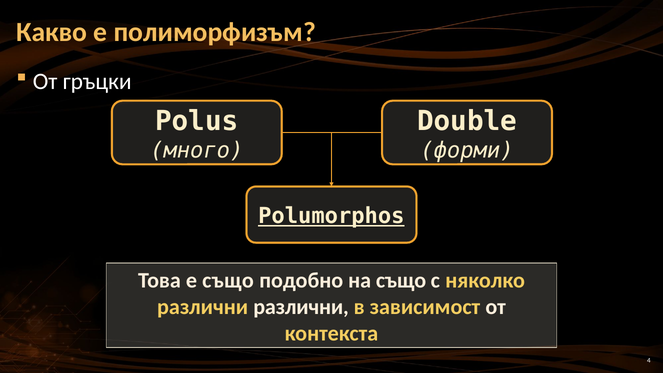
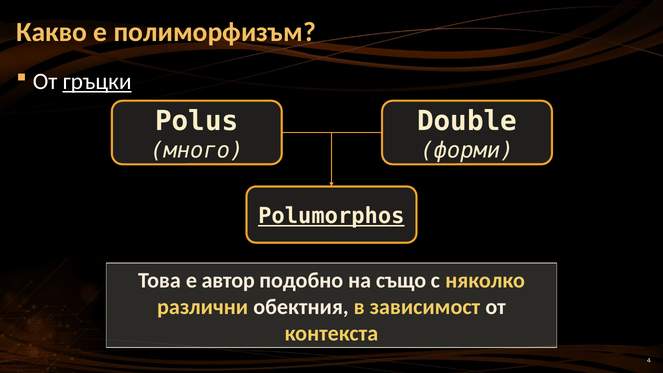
гръцки underline: none -> present (97, 82)
е също: също -> автор (228, 280)
различни различни: различни -> обектния (301, 307)
